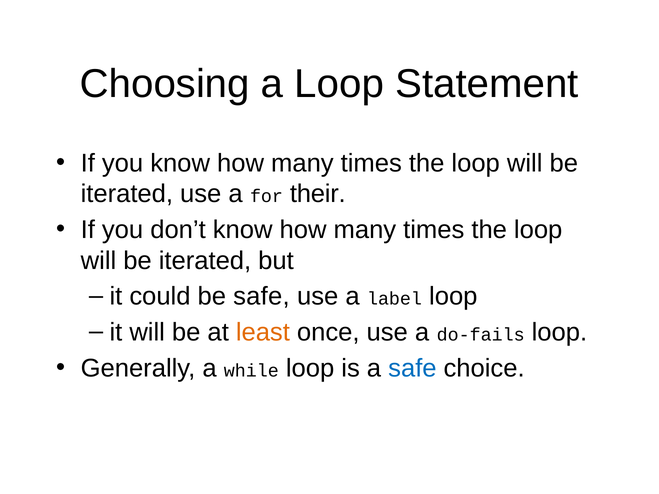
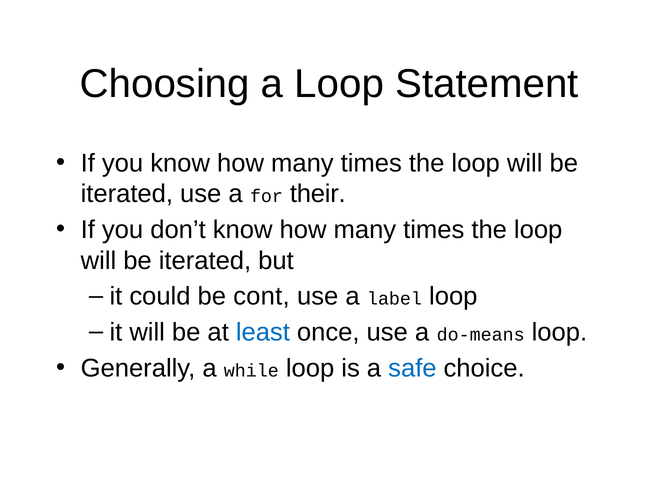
be safe: safe -> cont (261, 297)
least colour: orange -> blue (263, 333)
do-fails: do-fails -> do-means (481, 335)
